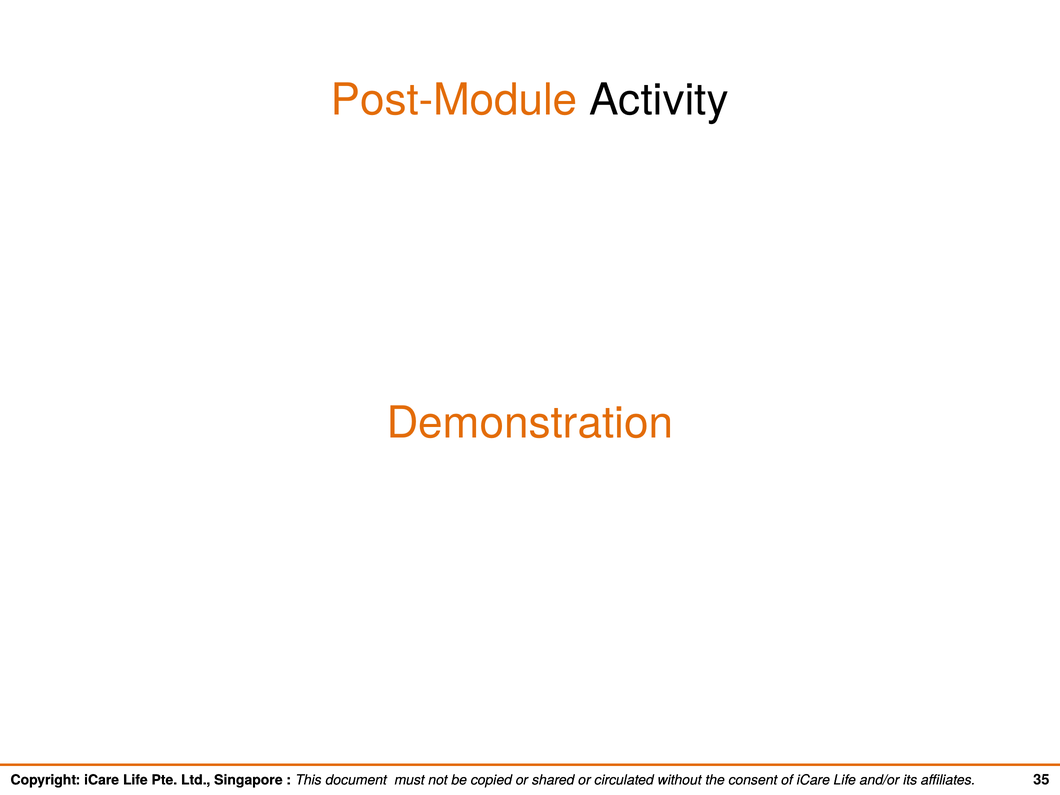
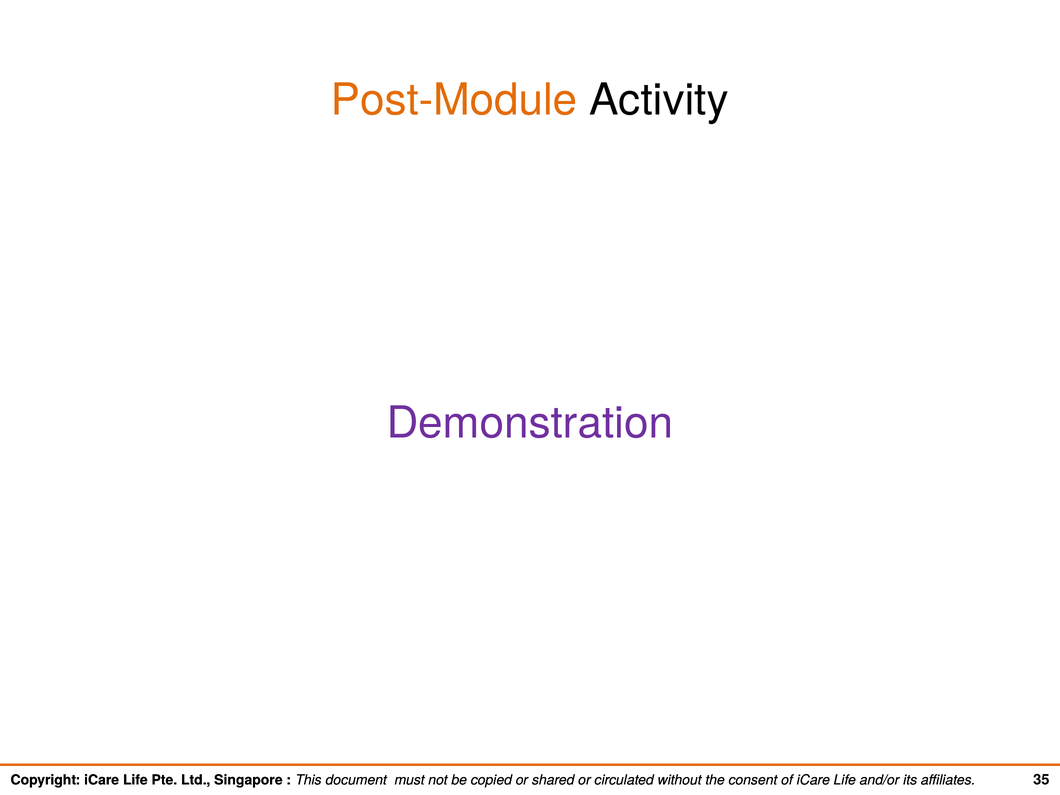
Demonstration colour: orange -> purple (530, 423)
